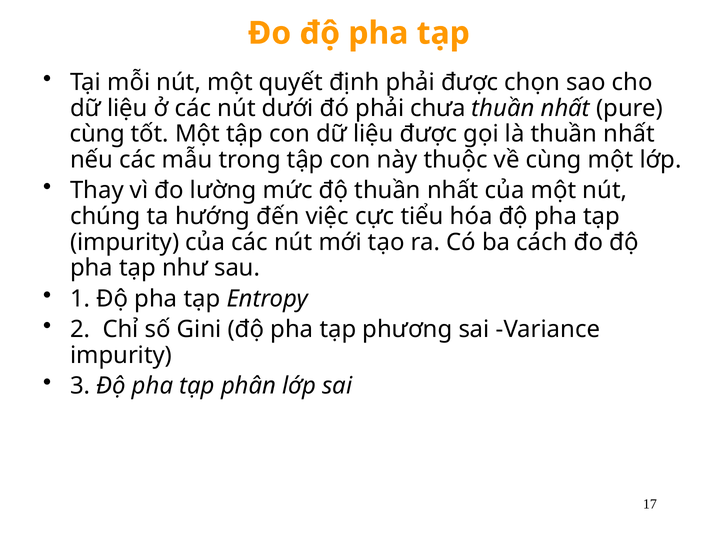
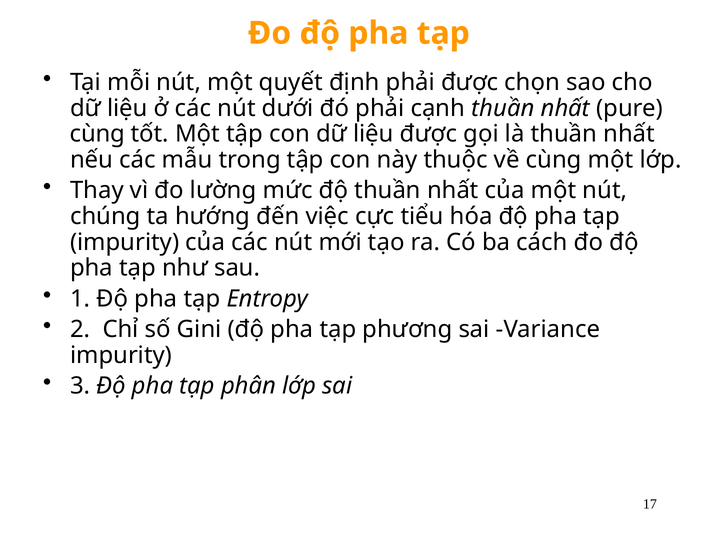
chưa: chưa -> cạnh (438, 108)
